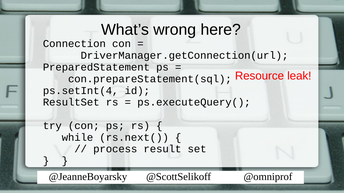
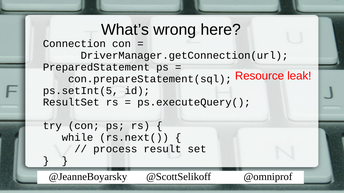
ps.setInt(4: ps.setInt(4 -> ps.setInt(5 (81, 91)
